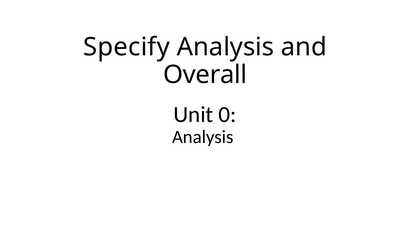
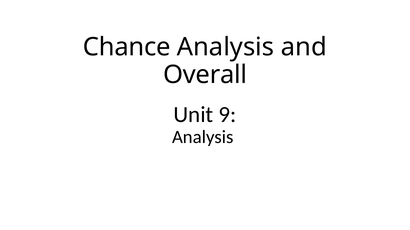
Specify: Specify -> Chance (127, 47)
0: 0 -> 9 (227, 115)
